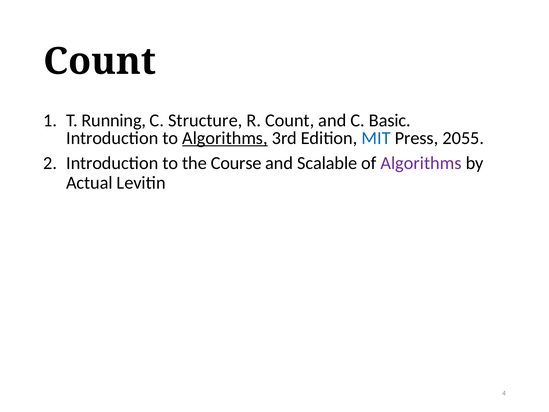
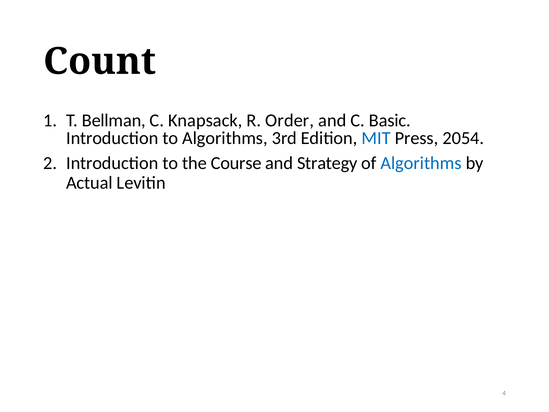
Running: Running -> Bellman (114, 120)
Structure: Structure -> Knapsack (205, 120)
R Count: Count -> Order (290, 120)
Algorithms underline: present -> none (225, 138)
2055: 2055 -> 2054 (463, 138)
Scalable: Scalable -> Strategy (327, 163)
Algorithms colour: purple -> blue (421, 163)
